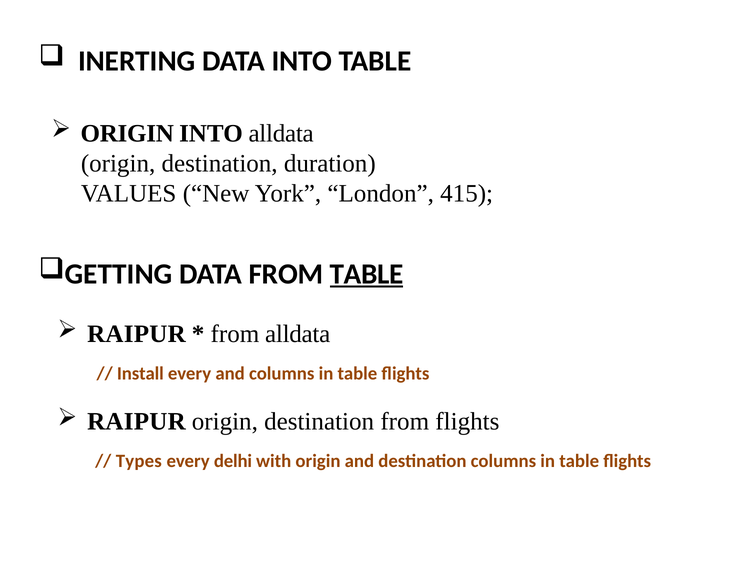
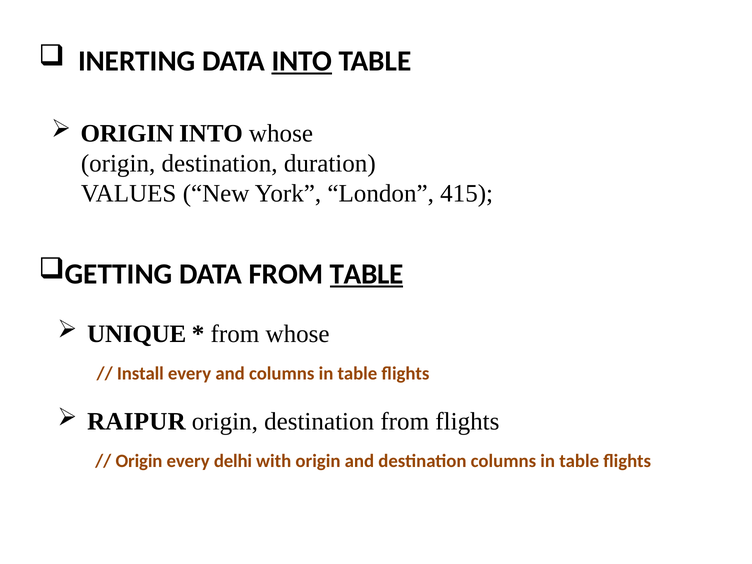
INTO underline: none -> present (302, 61)
INTO alldata: alldata -> whose (281, 133)
RAIPUR: RAIPUR -> UNIQUE (137, 334)
from alldata: alldata -> whose (298, 334)
Types: Types -> Origin (139, 461)
